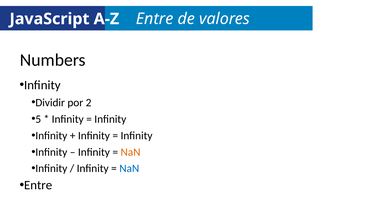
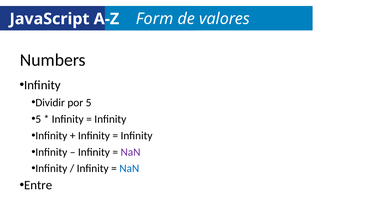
A-Z Entre: Entre -> Form (155, 19)
por 2: 2 -> 5 (89, 103)
NaN colour: orange -> purple (131, 152)
